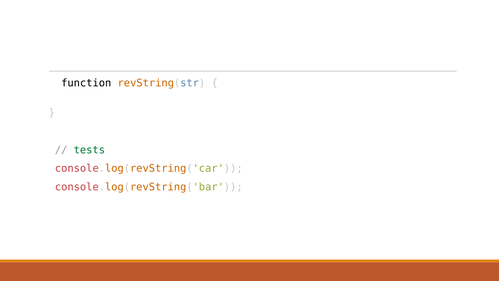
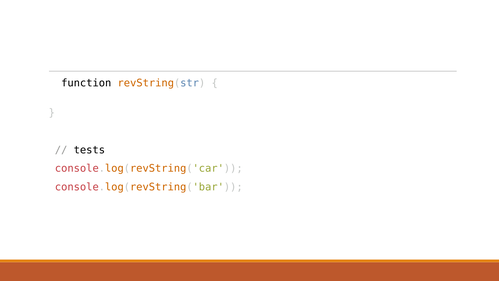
tests colour: green -> black (89, 150)
